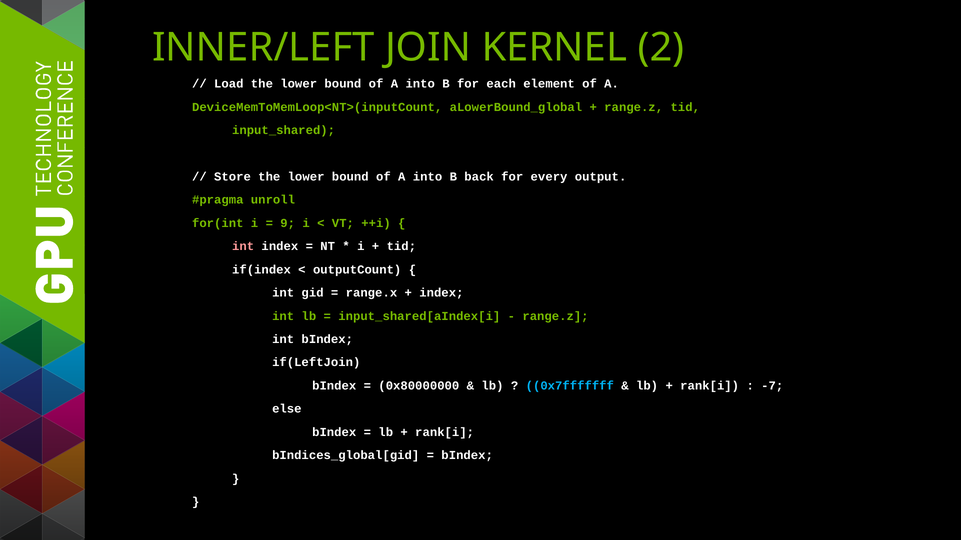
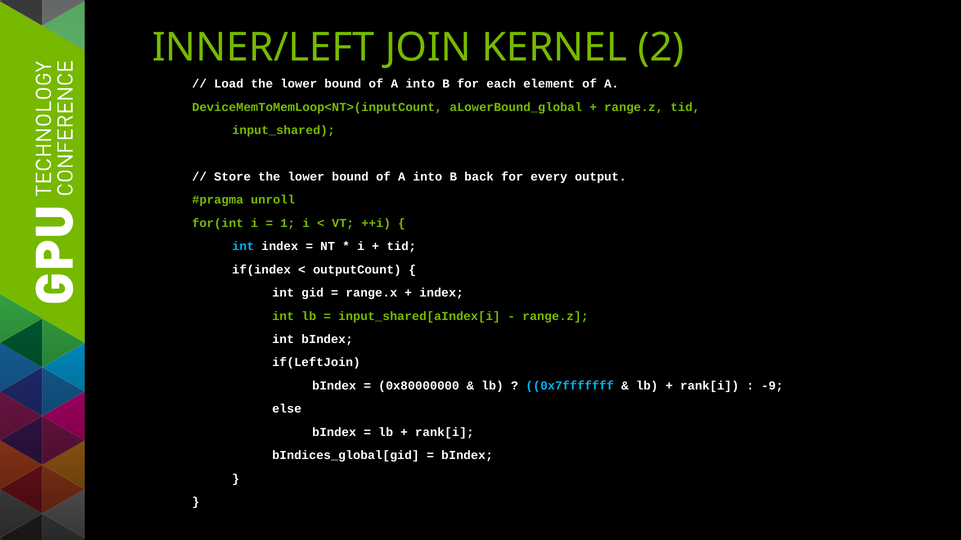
9: 9 -> 1 (288, 223)
int colour: pink -> light blue (243, 247)
-7: -7 -> -9 (772, 386)
